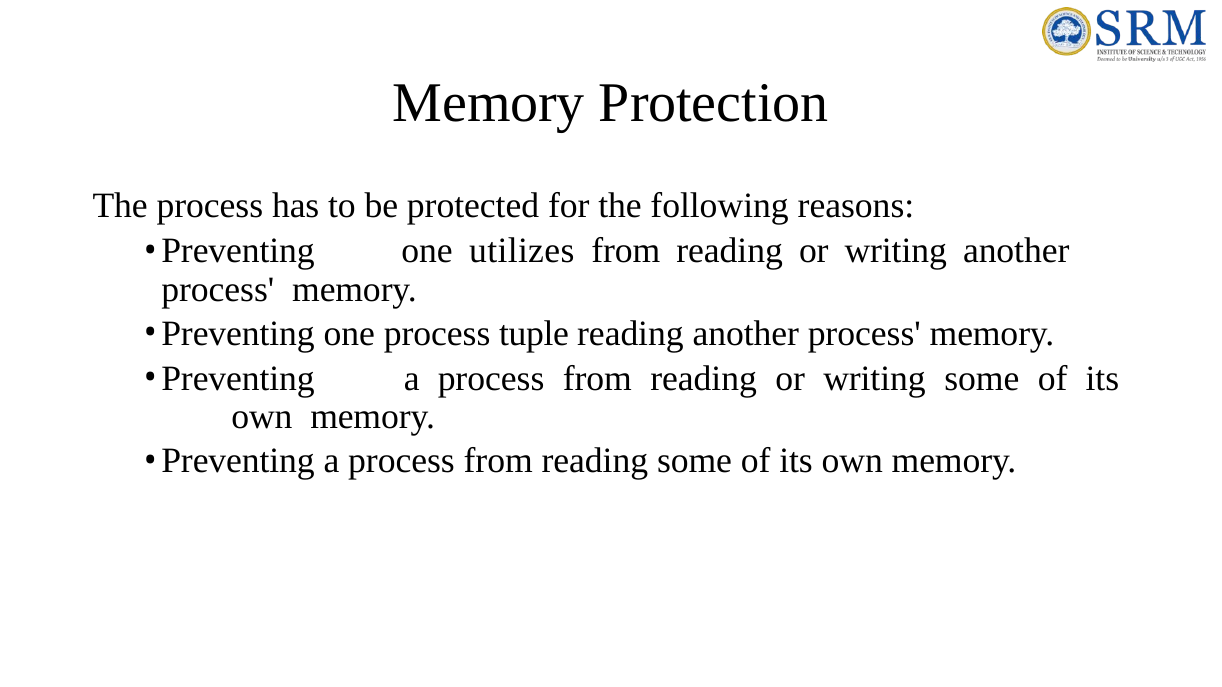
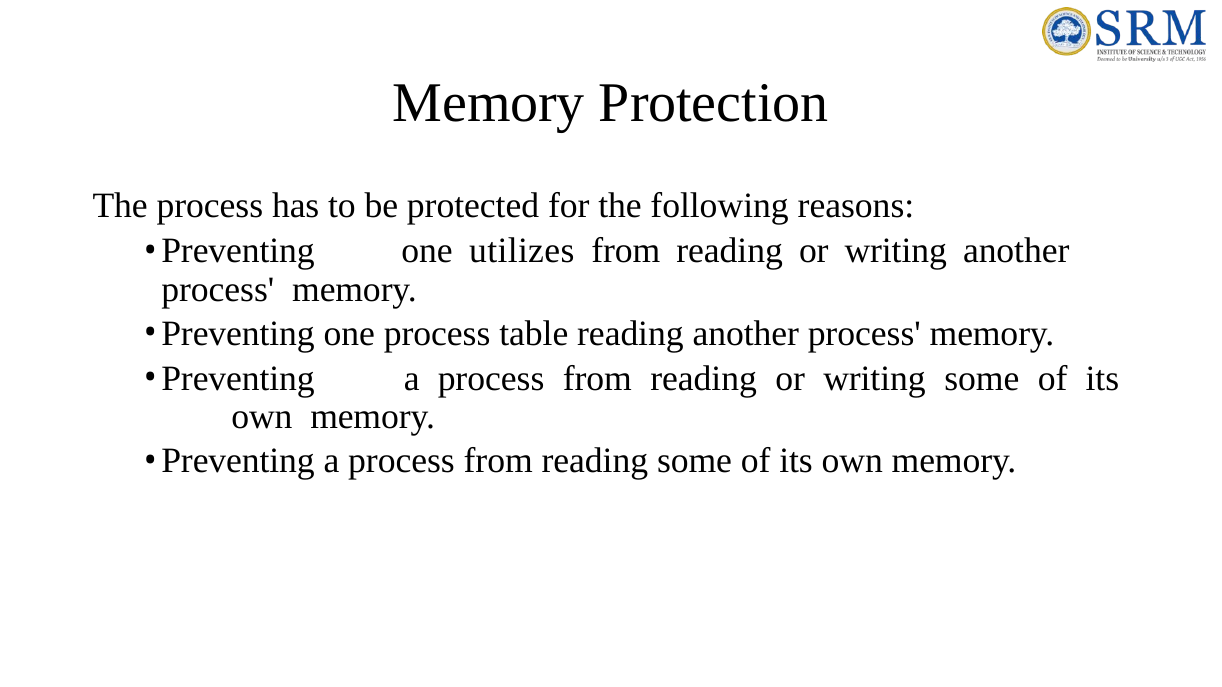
tuple: tuple -> table (534, 333)
